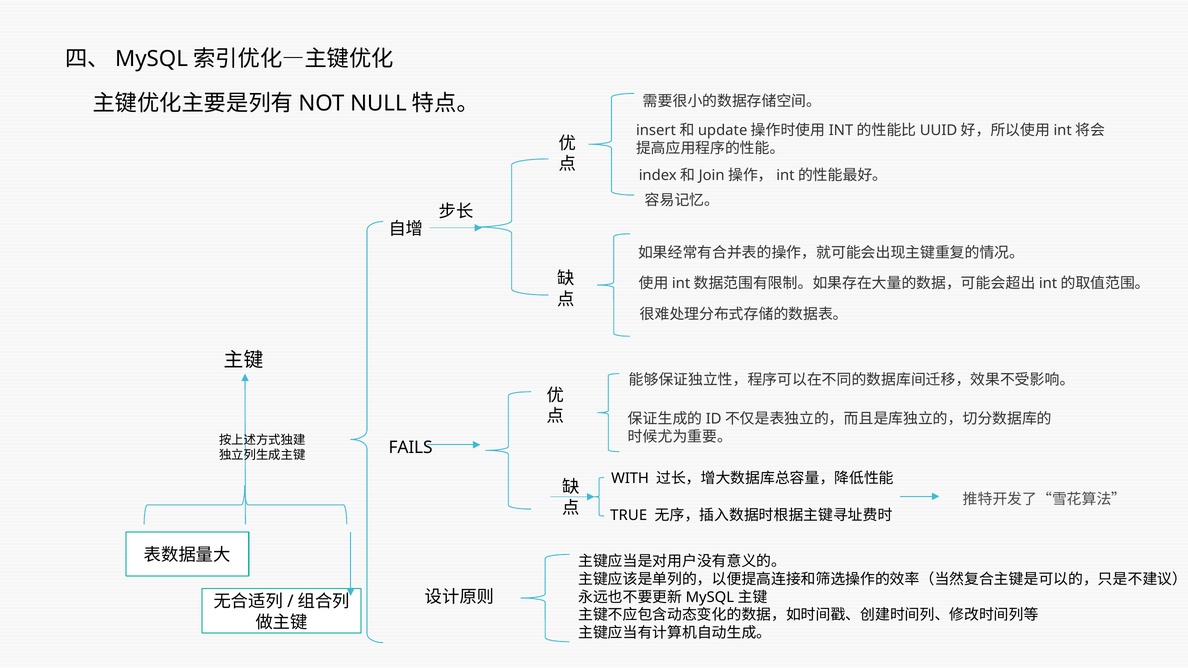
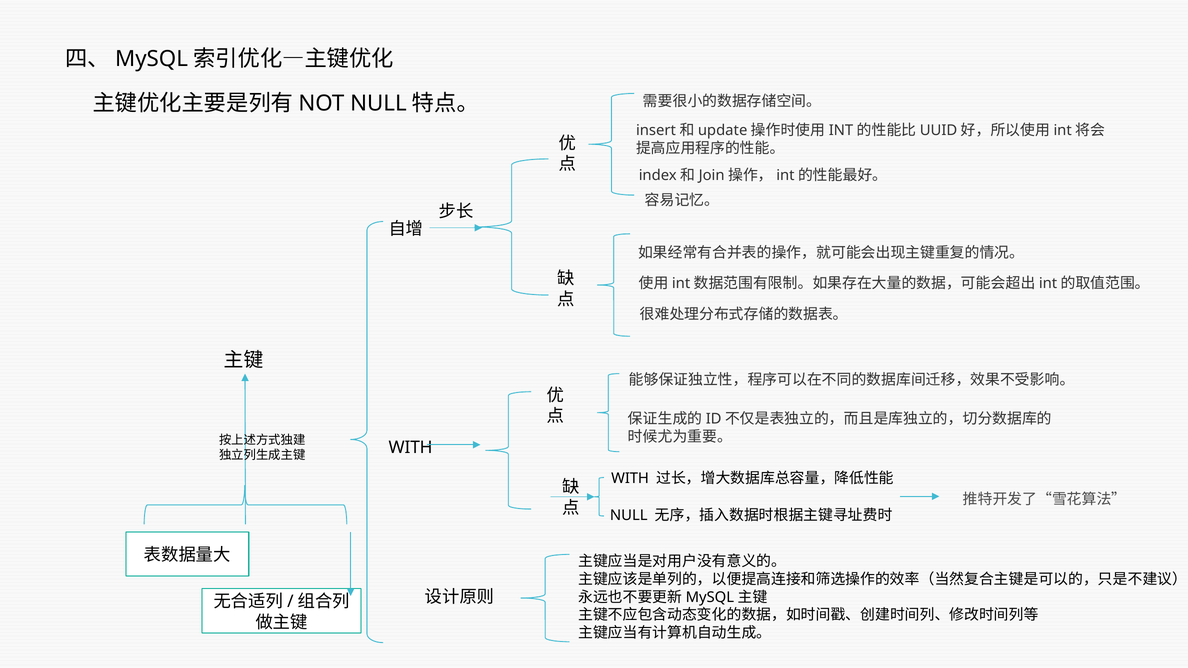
FAILS: FAILS -> WITH (411, 447)
TRUE: TRUE -> NULL (629, 515)
